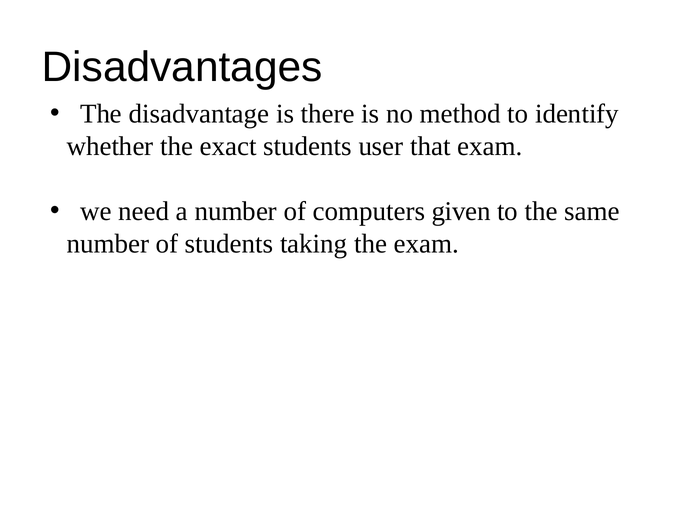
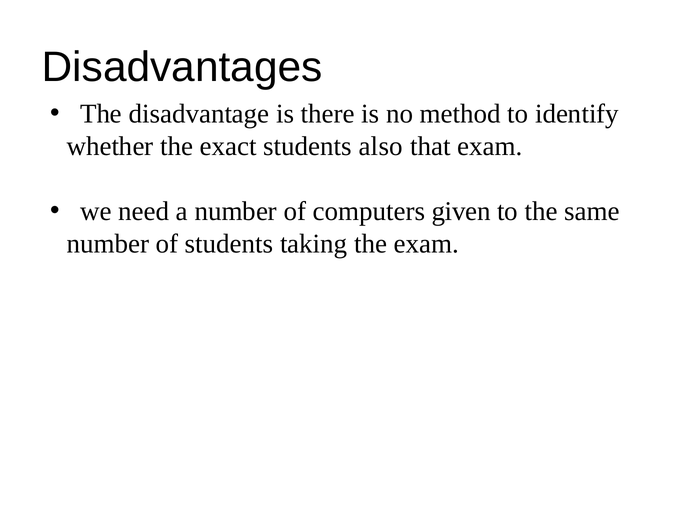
user: user -> also (381, 146)
